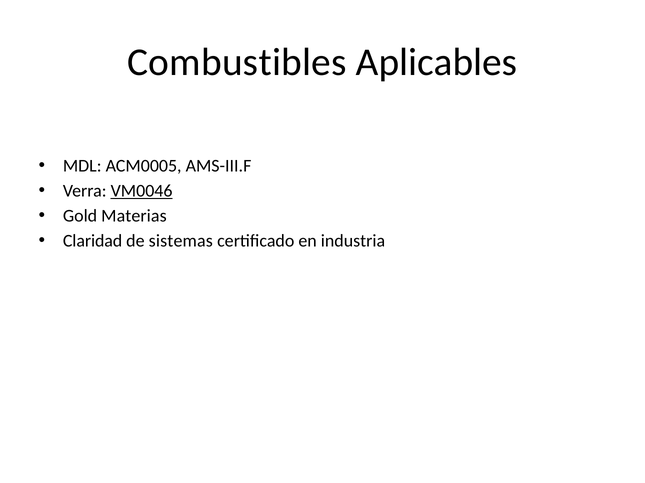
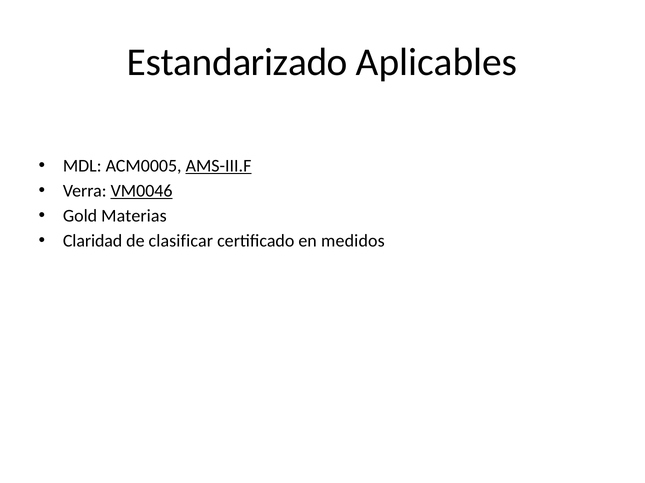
Combustibles: Combustibles -> Estandarizado (237, 62)
AMS-III.F underline: none -> present (219, 166)
sistemas: sistemas -> clasificar (181, 241)
industria: industria -> medidos (353, 241)
